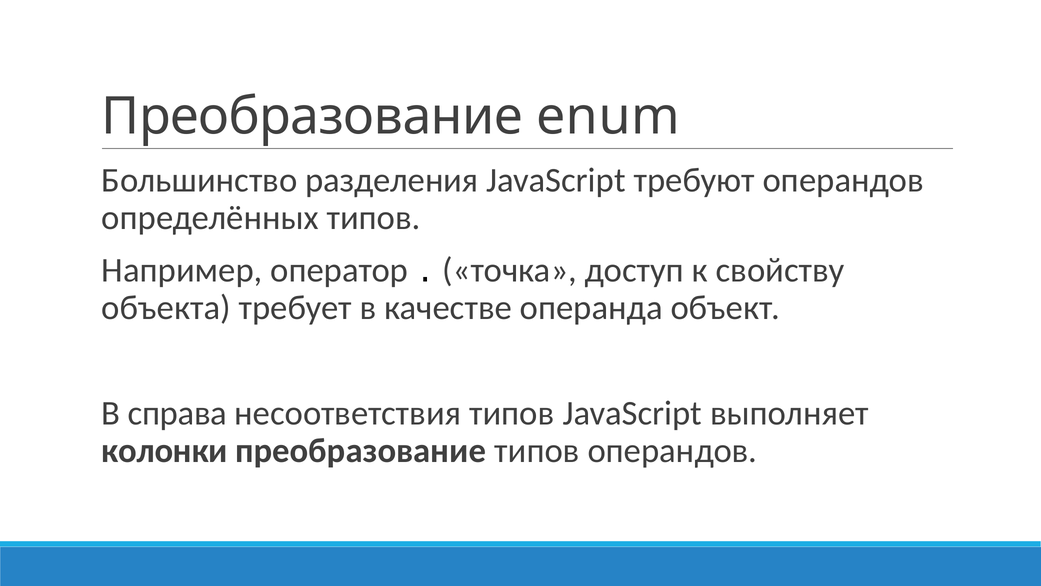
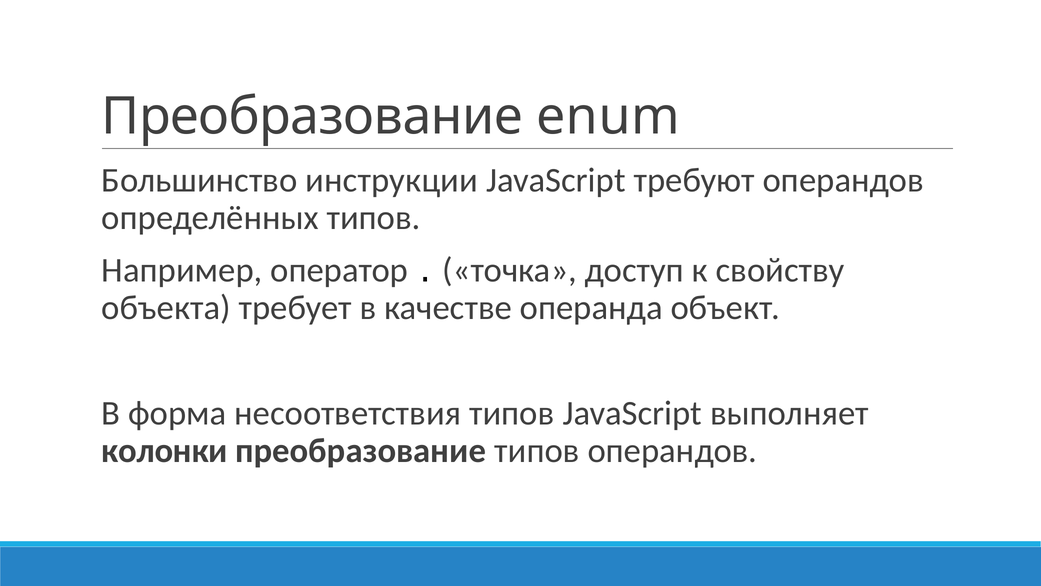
разделения: разделения -> инструкции (392, 180)
справа: справа -> форма (177, 413)
